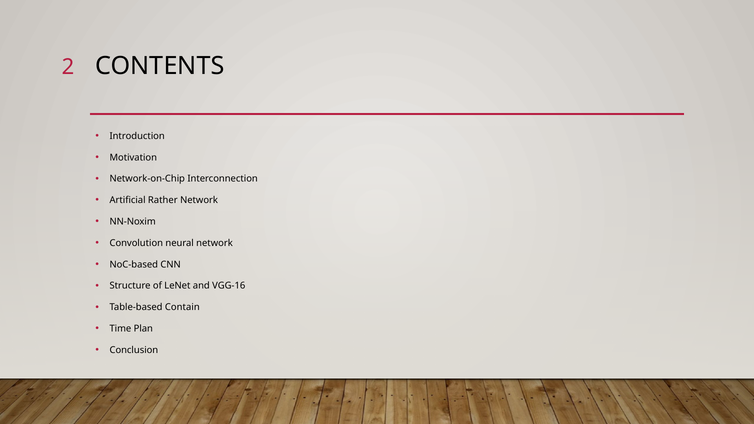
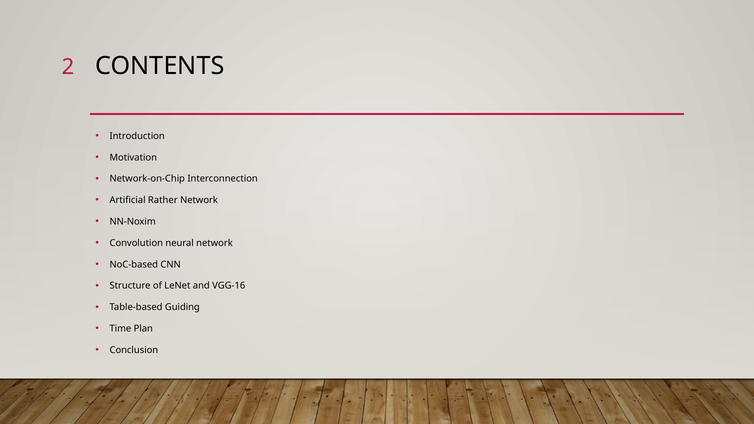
Contain: Contain -> Guiding (182, 307)
